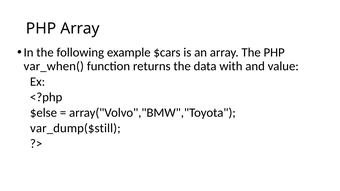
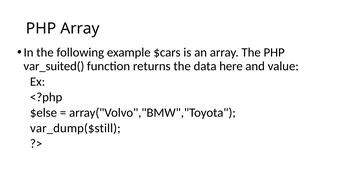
var_when(: var_when( -> var_suited( (54, 66)
with: with -> here (231, 66)
